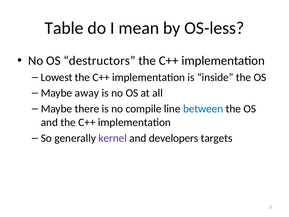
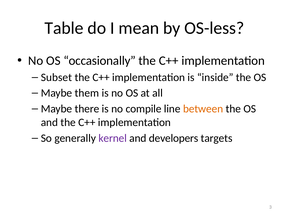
destructors: destructors -> occasionally (100, 61)
Lowest: Lowest -> Subset (56, 77)
away: away -> them (87, 93)
between colour: blue -> orange (203, 109)
